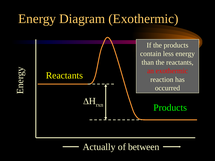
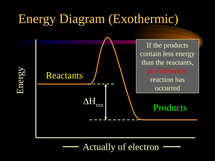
between: between -> electron (144, 147)
